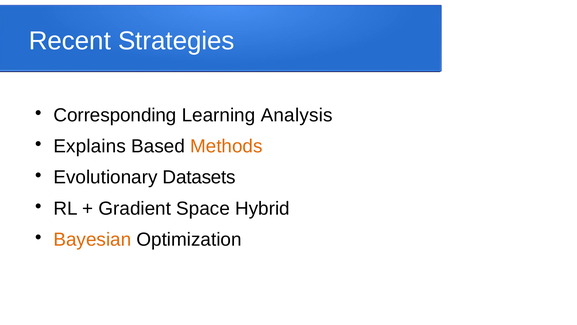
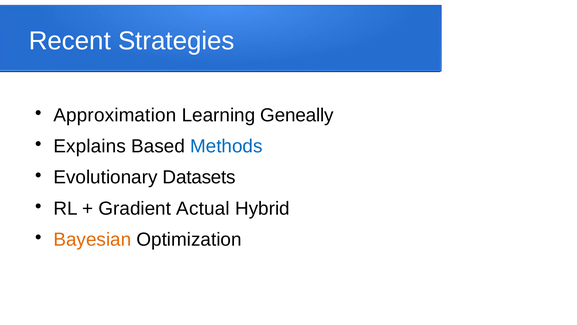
Corresponding: Corresponding -> Approximation (115, 115)
Analysis: Analysis -> Geneally (297, 115)
Methods colour: orange -> blue (226, 146)
Space: Space -> Actual (203, 208)
